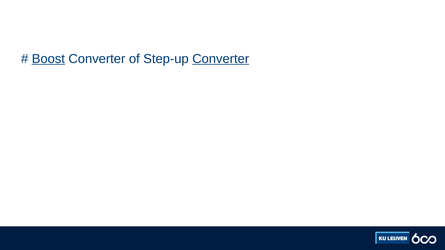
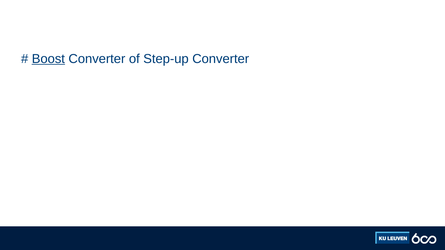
Converter underline: present -> none (221, 59)
